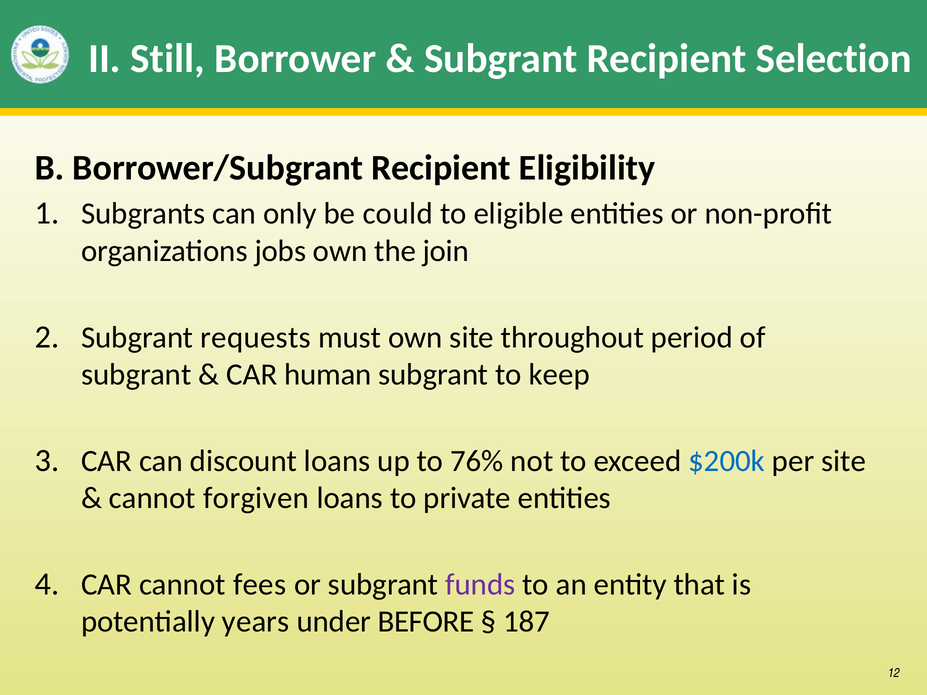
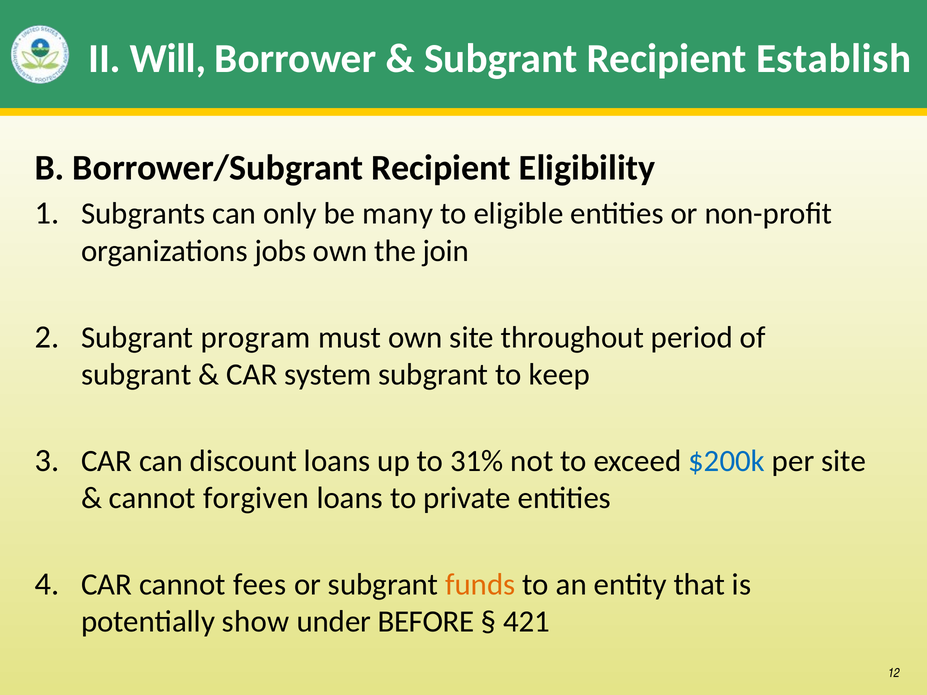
Still: Still -> Will (168, 58)
Selection: Selection -> Establish (834, 58)
could: could -> many (398, 214)
requests: requests -> program (256, 337)
human: human -> system (328, 375)
76%: 76% -> 31% (477, 461)
funds colour: purple -> orange (480, 585)
years: years -> show (256, 622)
187: 187 -> 421 (526, 622)
